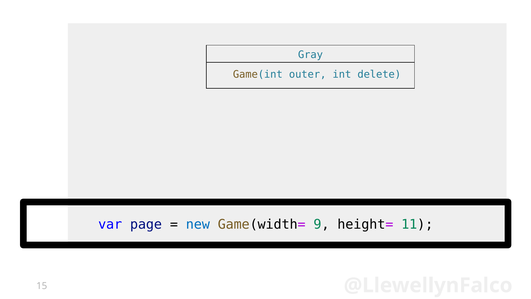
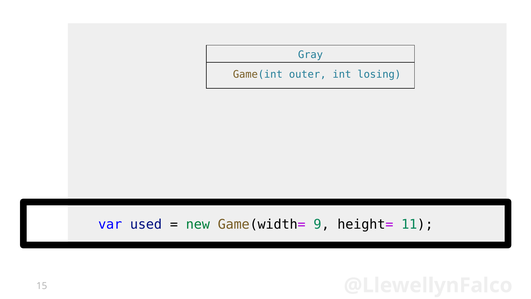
delete: delete -> losing (379, 74)
page: page -> used (146, 224)
new colour: blue -> green (198, 224)
